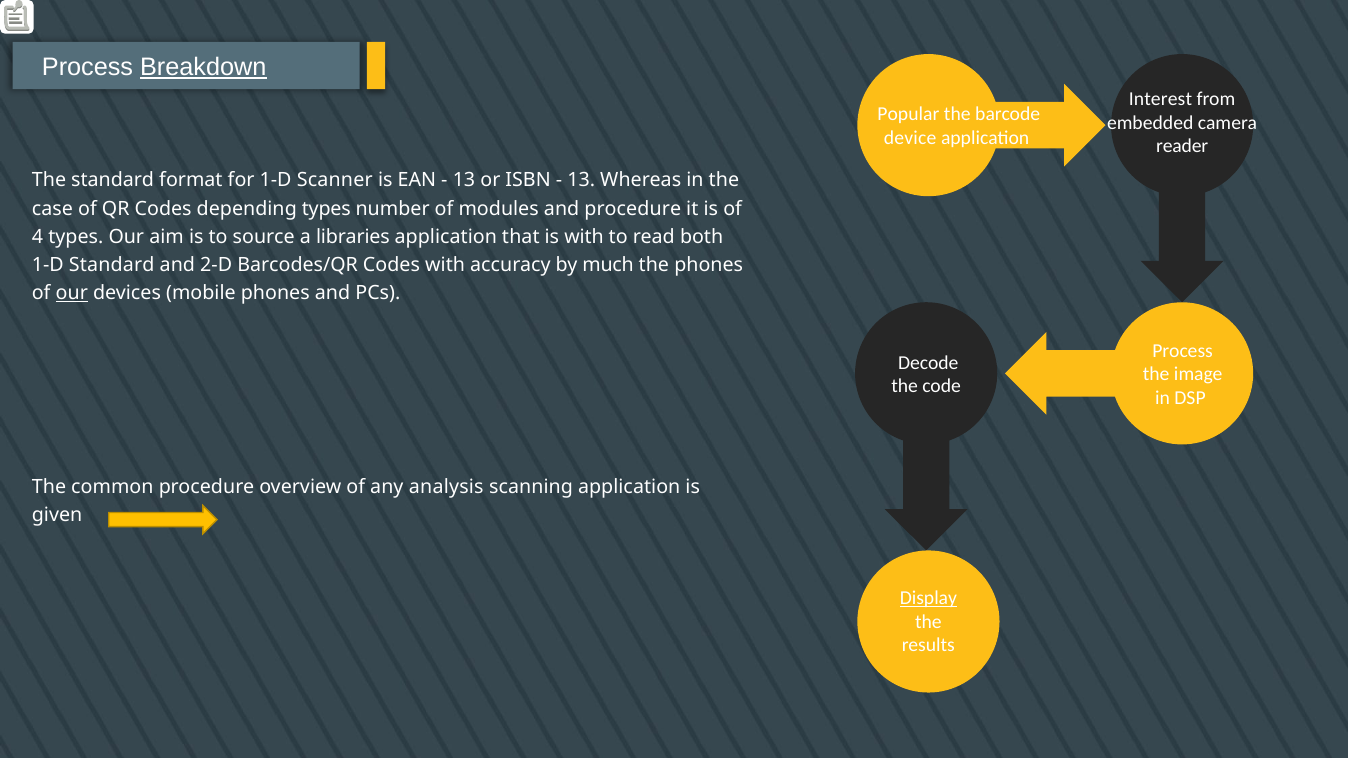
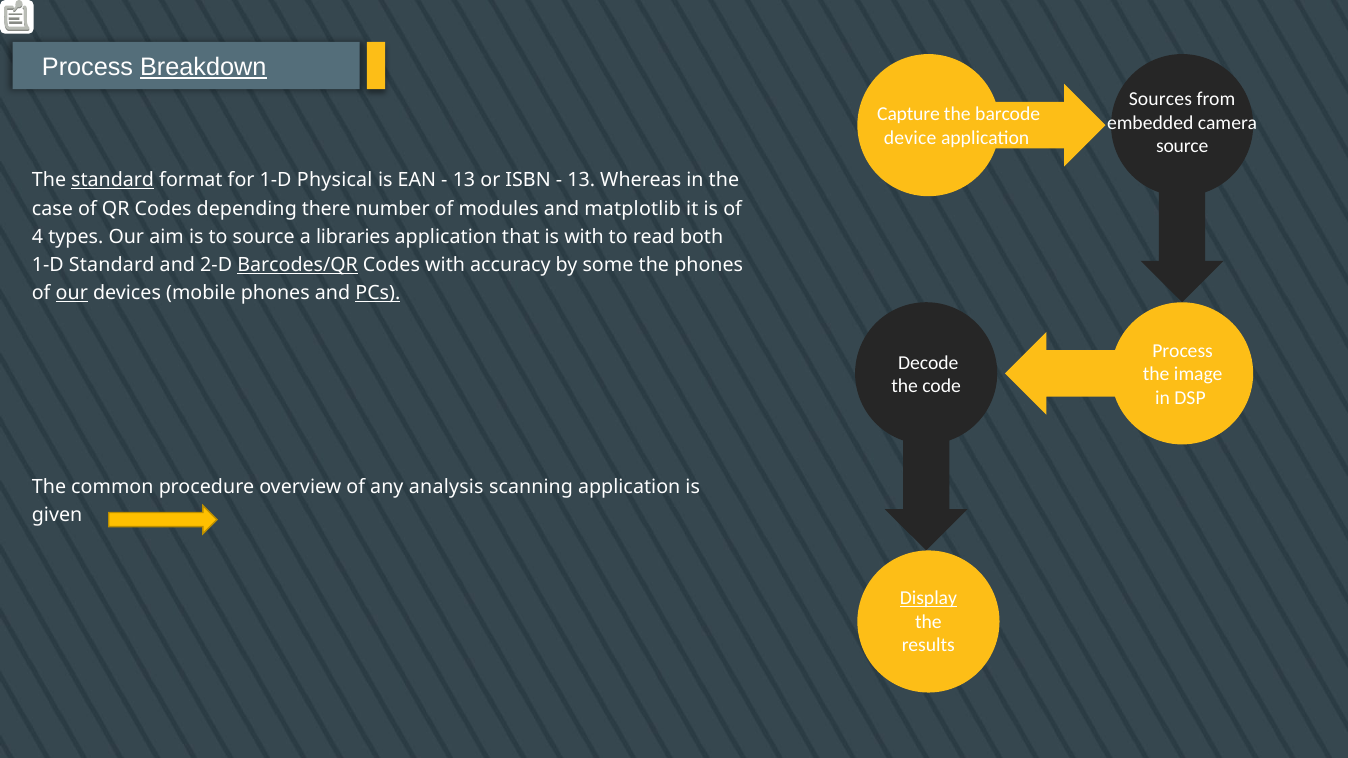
Interest: Interest -> Sources (1160, 99)
Popular: Popular -> Capture (909, 115)
reader: reader -> source (1182, 146)
standard underline: none -> present (113, 180)
Scanner: Scanner -> Physical (335, 180)
depending types: types -> there (326, 209)
and procedure: procedure -> matplotlib (633, 209)
Barcodes/QR underline: none -> present (298, 265)
much: much -> some (608, 265)
PCs underline: none -> present (378, 294)
